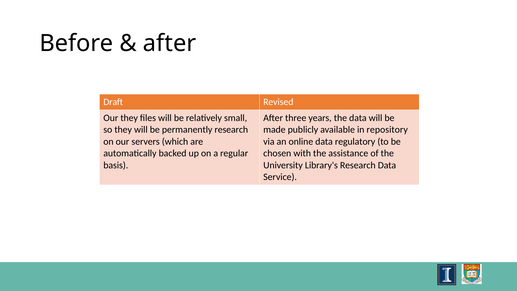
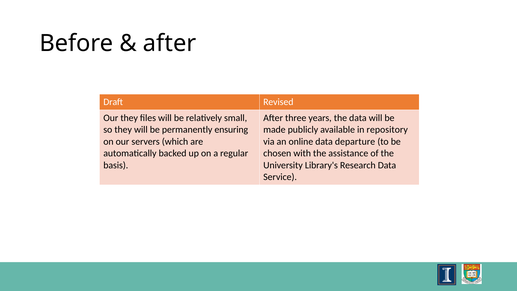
permanently research: research -> ensuring (231, 130)
regulatory: regulatory -> departure (355, 141)
